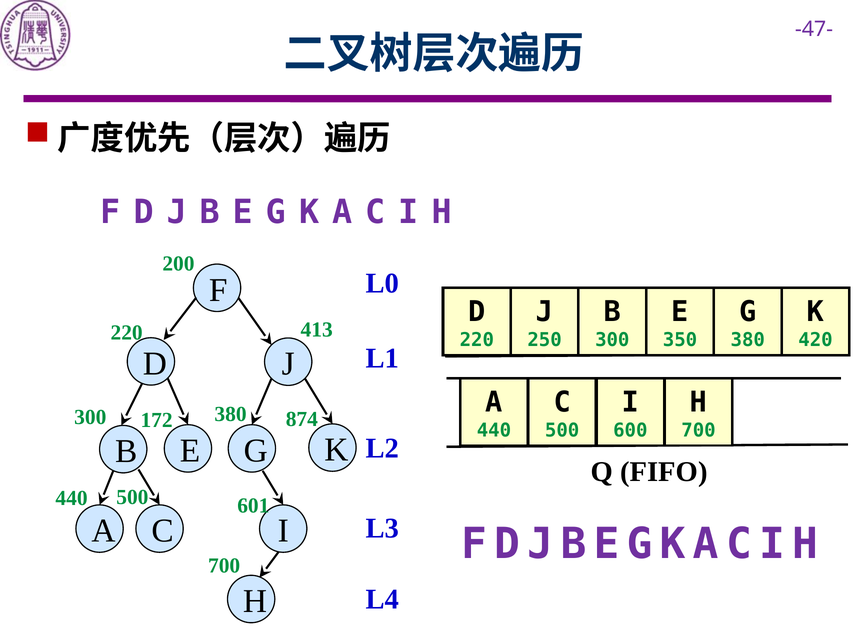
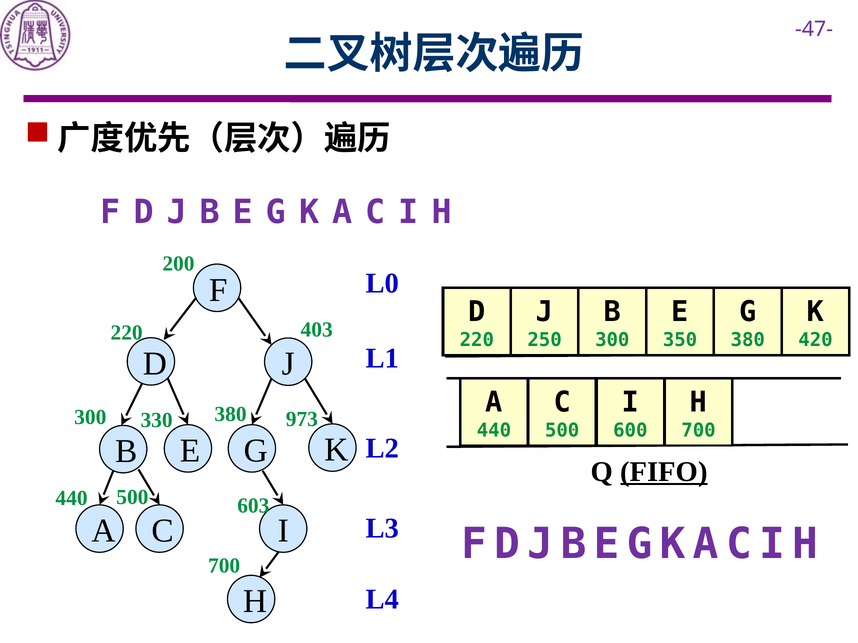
413: 413 -> 403 (317, 330)
172: 172 -> 330 (157, 420)
874: 874 -> 973 (302, 419)
FIFO underline: none -> present (664, 472)
601: 601 -> 603 (253, 506)
